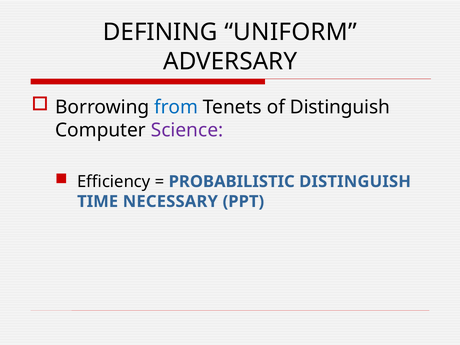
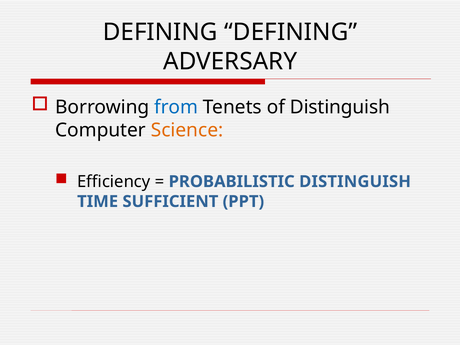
DEFINING UNIFORM: UNIFORM -> DEFINING (291, 32)
Science colour: purple -> orange (187, 130)
NECESSARY: NECESSARY -> SUFFICIENT (170, 202)
